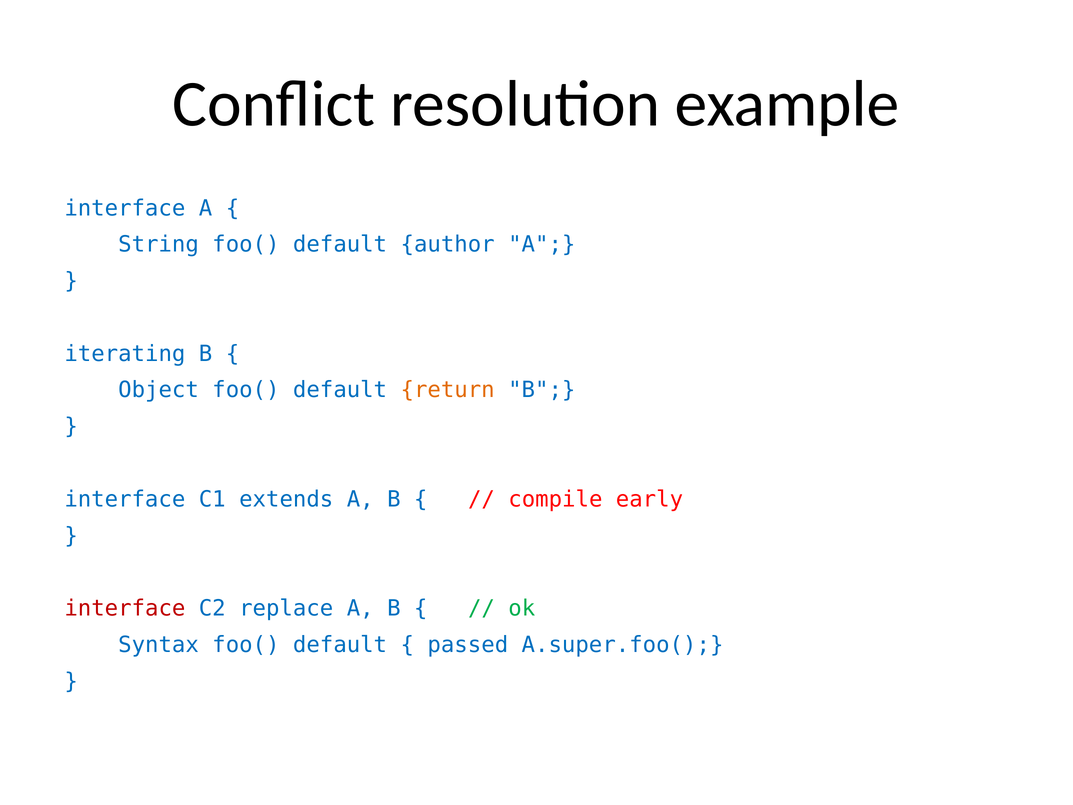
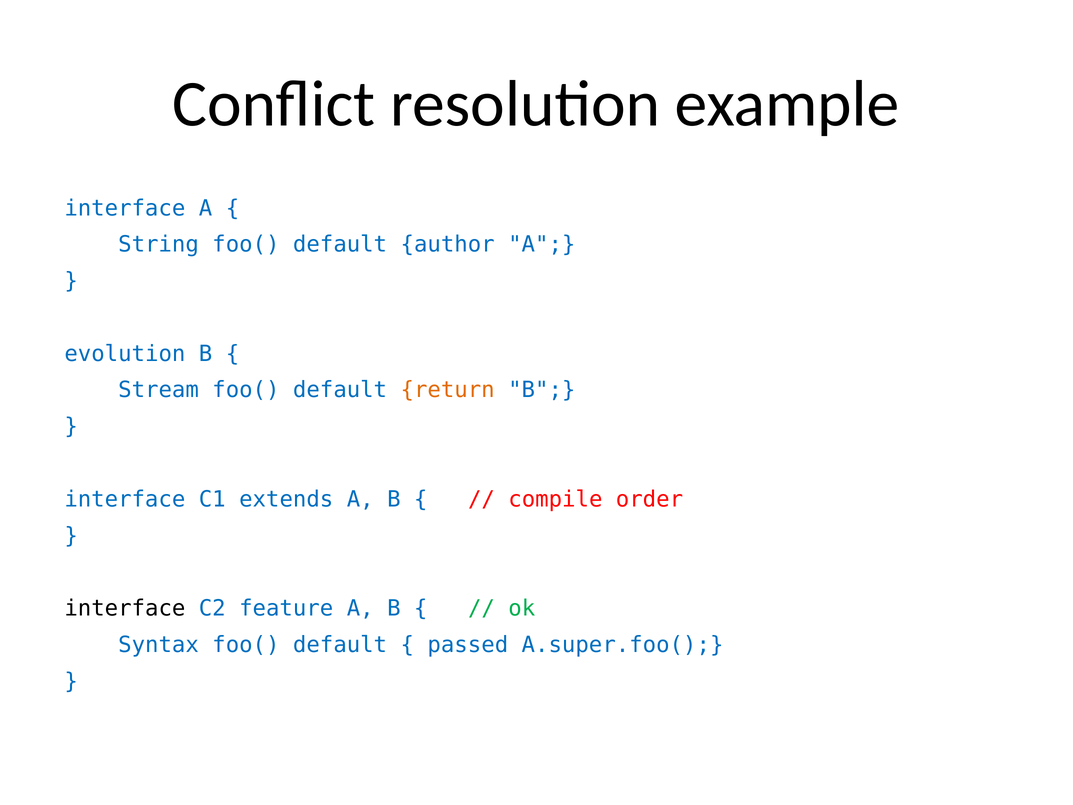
iterating: iterating -> evolution (125, 354)
Object: Object -> Stream (159, 390)
early: early -> order (649, 499)
interface colour: red -> black (125, 608)
replace: replace -> feature (286, 608)
